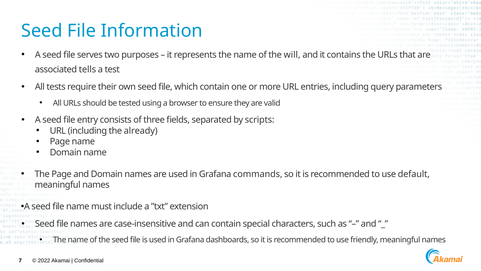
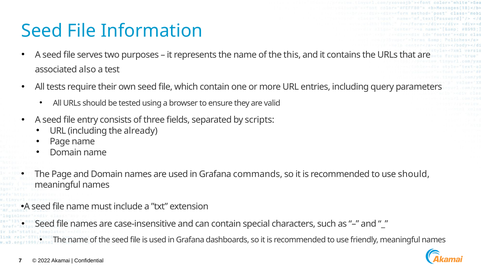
will: will -> this (292, 55)
tells: tells -> also (87, 70)
use default: default -> should (414, 174)
